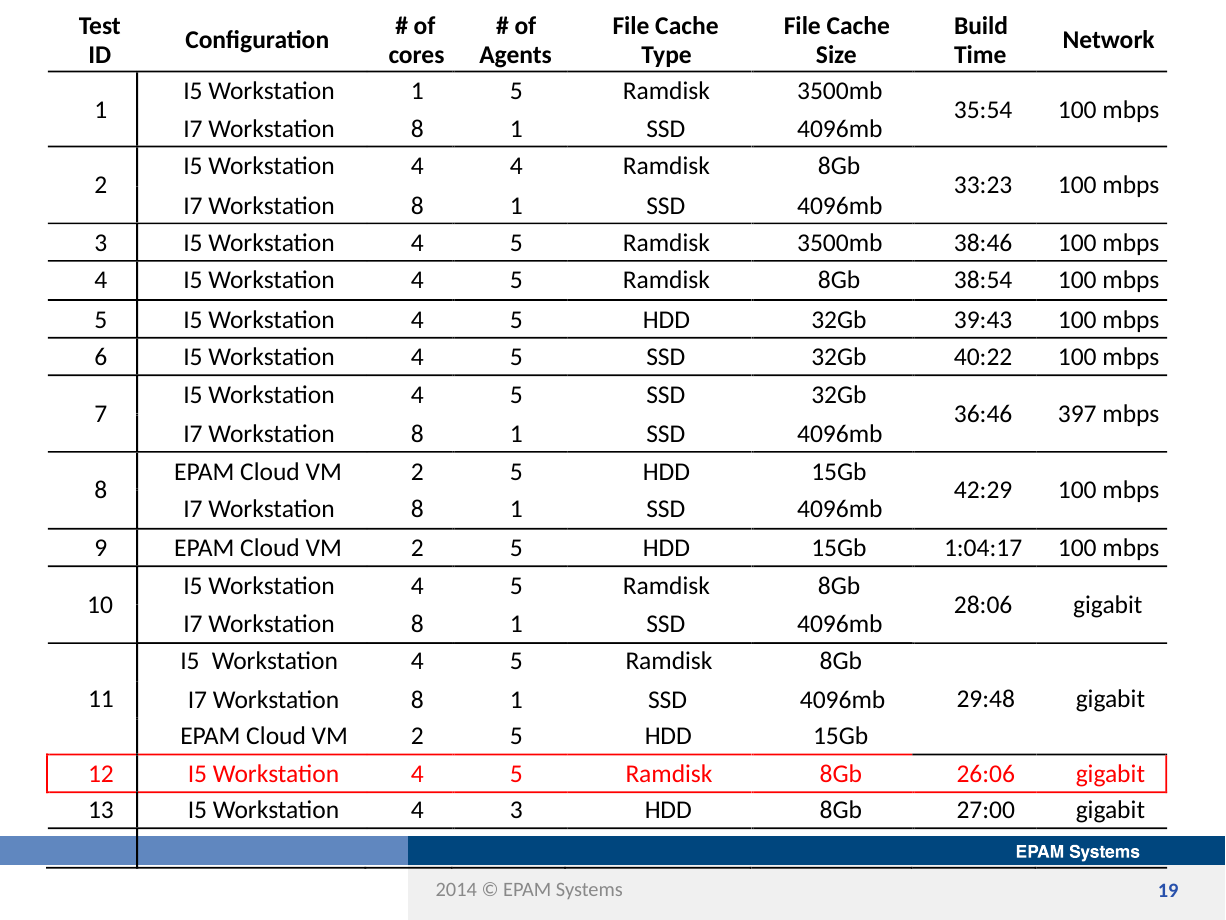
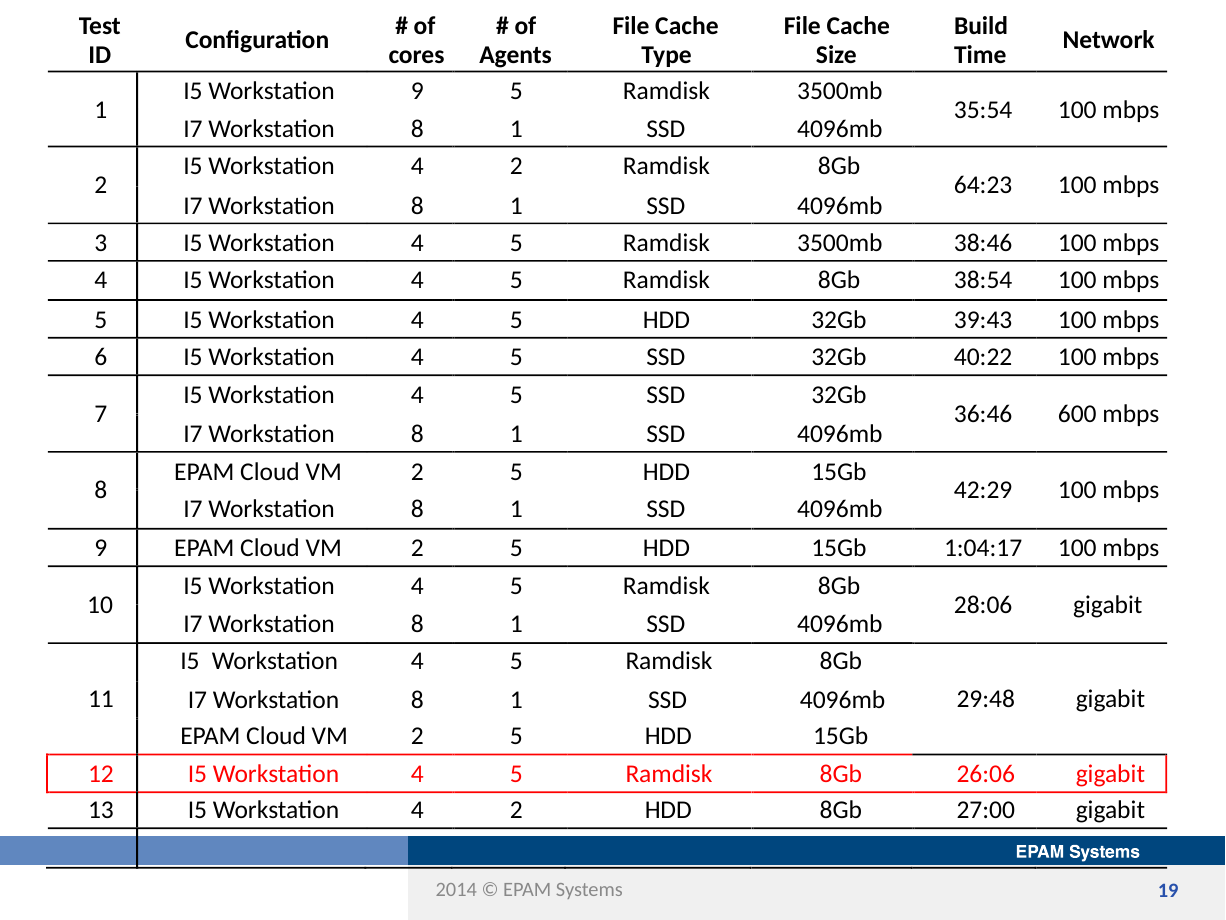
Workstation 1: 1 -> 9 (417, 91)
4: 4 -> 2 (516, 166)
33:23: 33:23 -> 64:23 (983, 185)
397: 397 -> 600 (1077, 413)
3: 3 -> 2 (516, 810)
